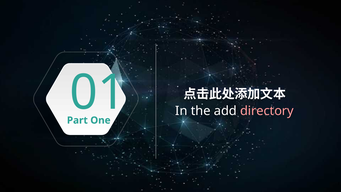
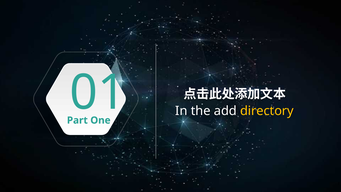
directory colour: pink -> yellow (267, 111)
